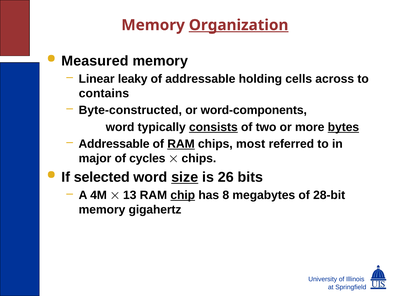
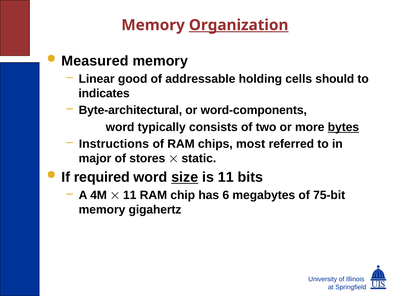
leaky: leaky -> good (133, 79)
across: across -> should (335, 79)
contains: contains -> indicates (104, 93)
Byte-constructed: Byte-constructed -> Byte-architectural (130, 110)
consists underline: present -> none (213, 127)
Addressable: Addressable -> Instructions (114, 144)
RAM underline: present -> none (181, 144)
cycles: cycles -> stores (147, 158)
chips: chips -> static (199, 158)
selected: selected -> required (102, 177)
is 26: 26 -> 11 (226, 177)
13: 13 -> 11 (130, 195)
chip underline: present -> none (183, 195)
8: 8 -> 6 (226, 195)
28-bit: 28-bit -> 75-bit (329, 195)
